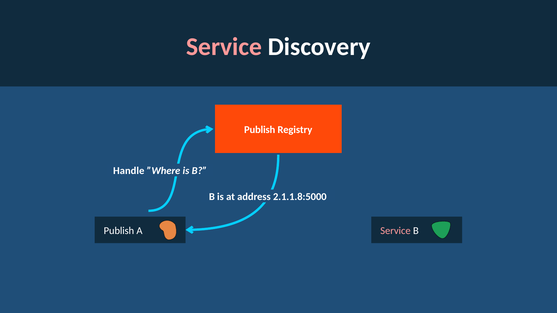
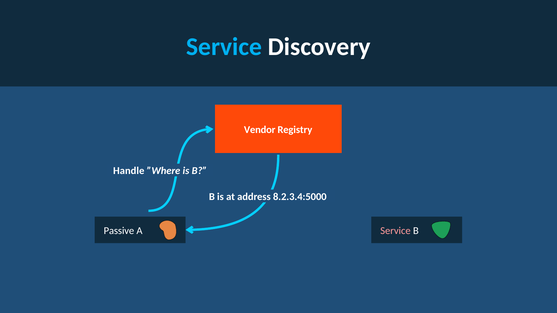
Service colour: pink -> light blue (224, 47)
Publish: Publish -> Vendor (260, 130)
2.1.1.8:5000: 2.1.1.8:5000 -> 8.2.3.4:5000 (300, 197)
Publish: Publish -> Passive (119, 231)
